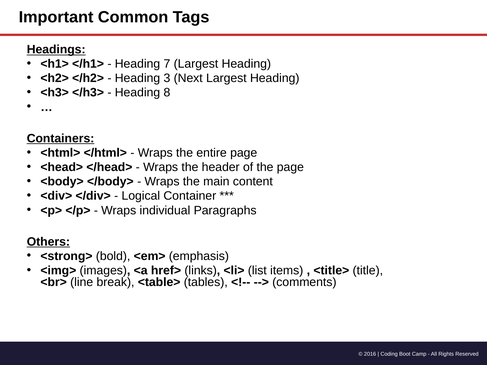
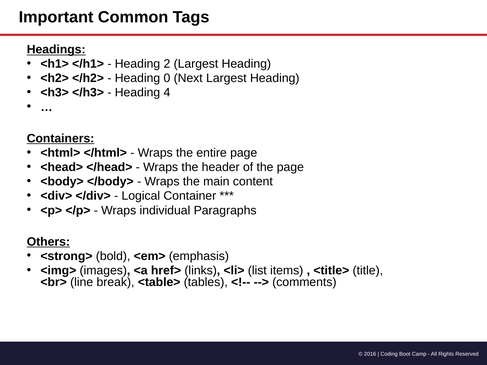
7: 7 -> 2 (167, 64)
3: 3 -> 0 (167, 78)
8: 8 -> 4 (167, 93)
